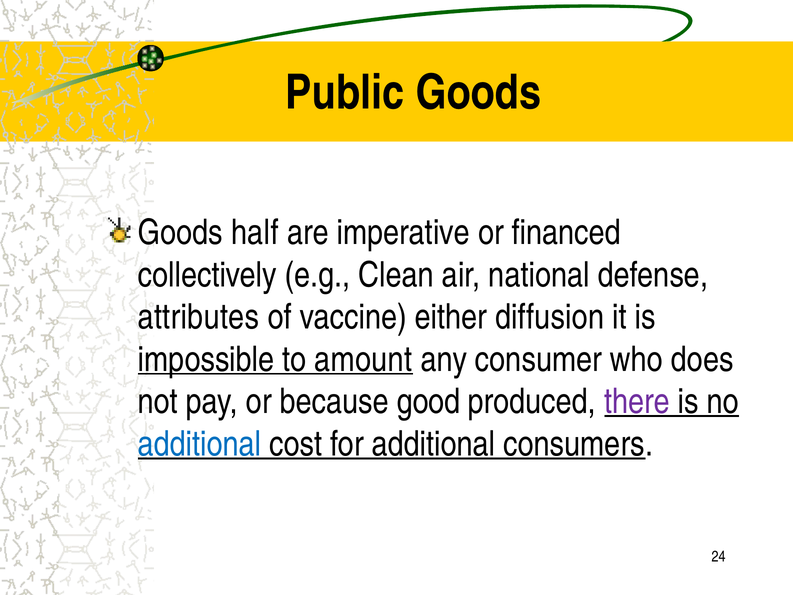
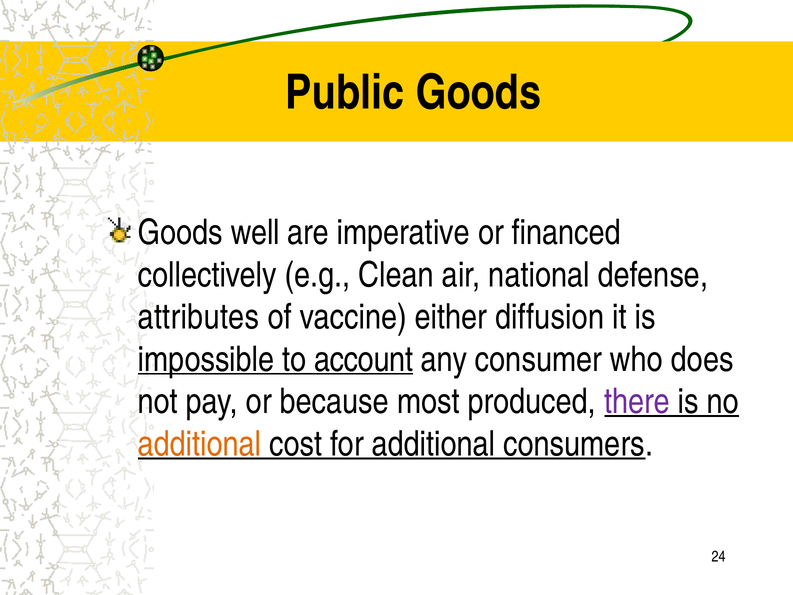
half: half -> well (255, 232)
amount: amount -> account (364, 359)
good: good -> most (428, 402)
additional colour: blue -> orange (200, 444)
